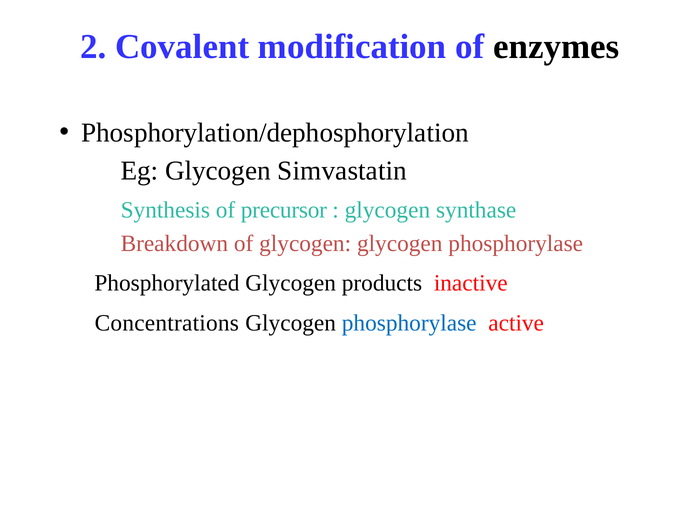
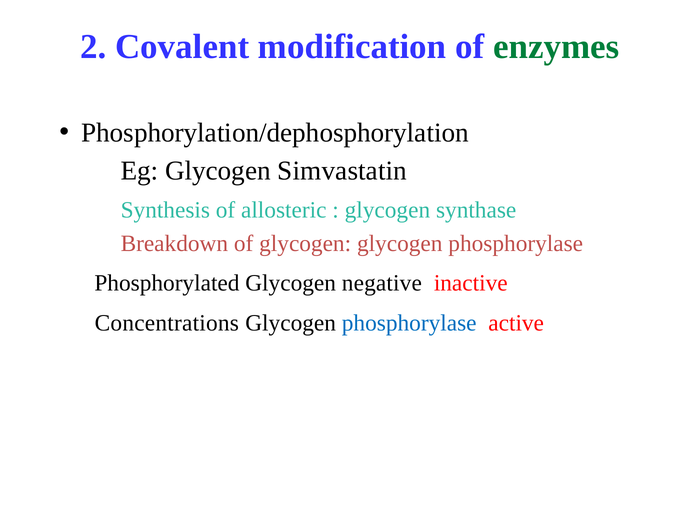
enzymes colour: black -> green (556, 46)
precursor: precursor -> allosteric (284, 210)
products: products -> negative (382, 283)
